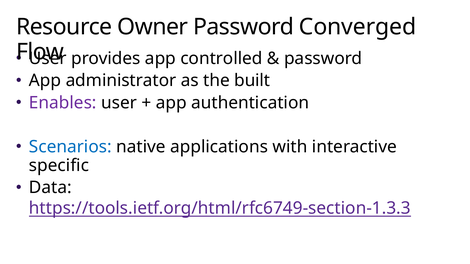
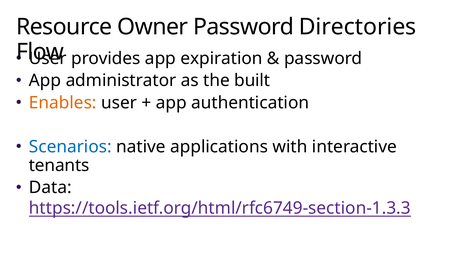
Converged: Converged -> Directories (358, 27)
controlled: controlled -> expiration (221, 59)
Enables colour: purple -> orange (63, 103)
specific: specific -> tenants (59, 166)
